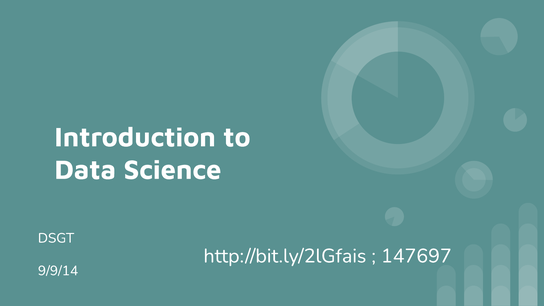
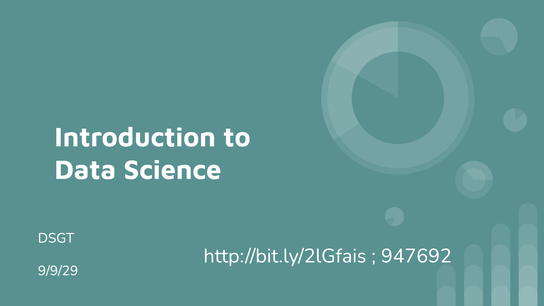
147697: 147697 -> 947692 (416, 256)
9/9/14: 9/9/14 -> 9/9/29 (58, 271)
